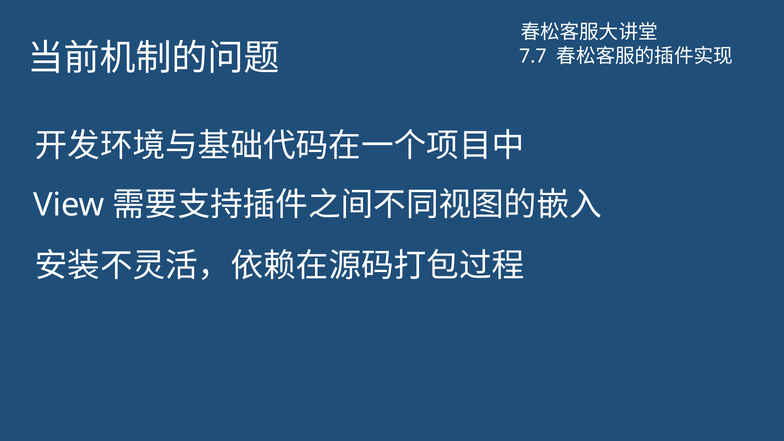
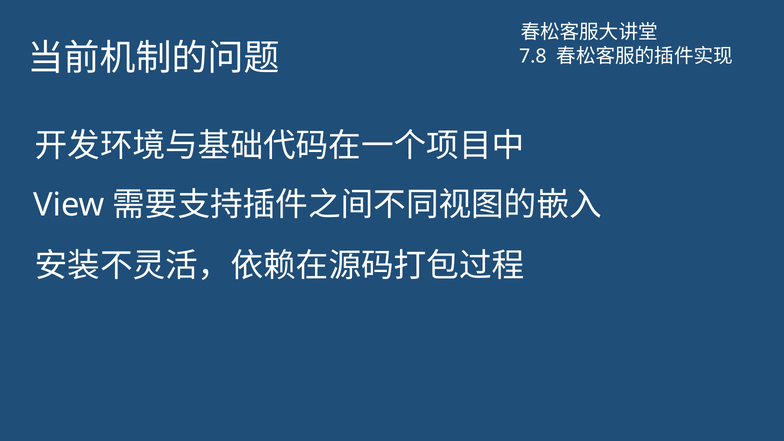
7.7: 7.7 -> 7.8 (533, 56)
